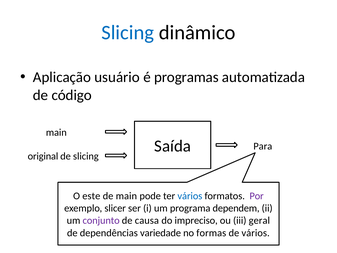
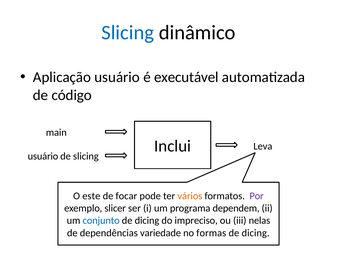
programas: programas -> executável (186, 77)
Saída: Saída -> Inclui (173, 146)
Para: Para -> Leva (263, 146)
original: original -> usuário (43, 156)
de main: main -> focar (126, 196)
vários colour: blue -> orange (190, 196)
conjunto colour: purple -> blue (101, 220)
causa: causa -> dicing (147, 220)
geral: geral -> nelas (259, 220)
vários: vários -> dicing (256, 233)
